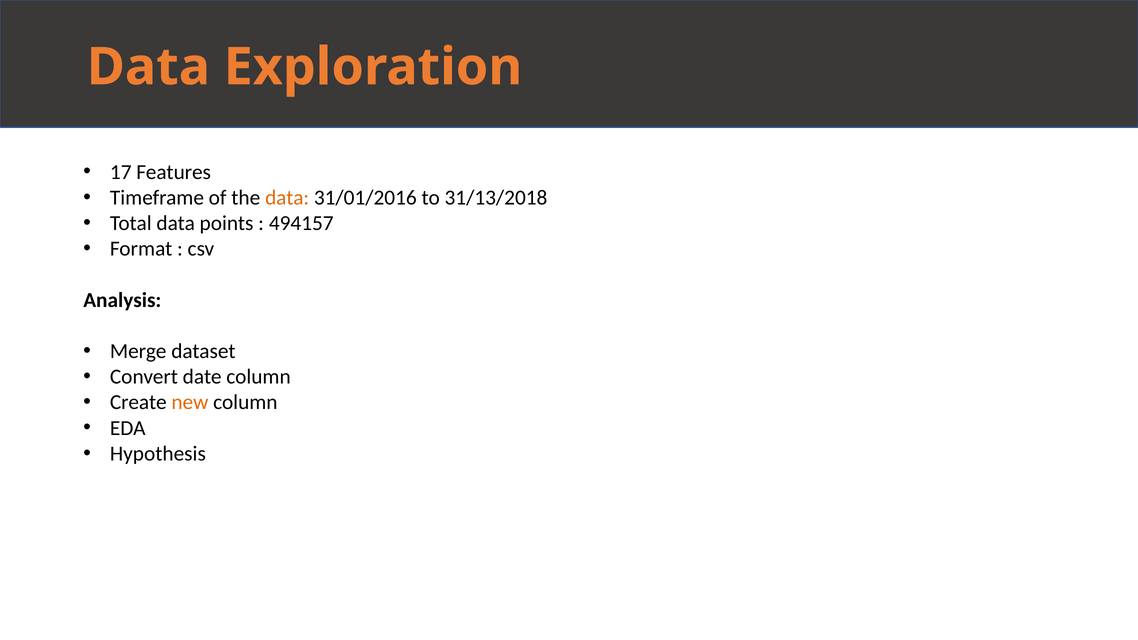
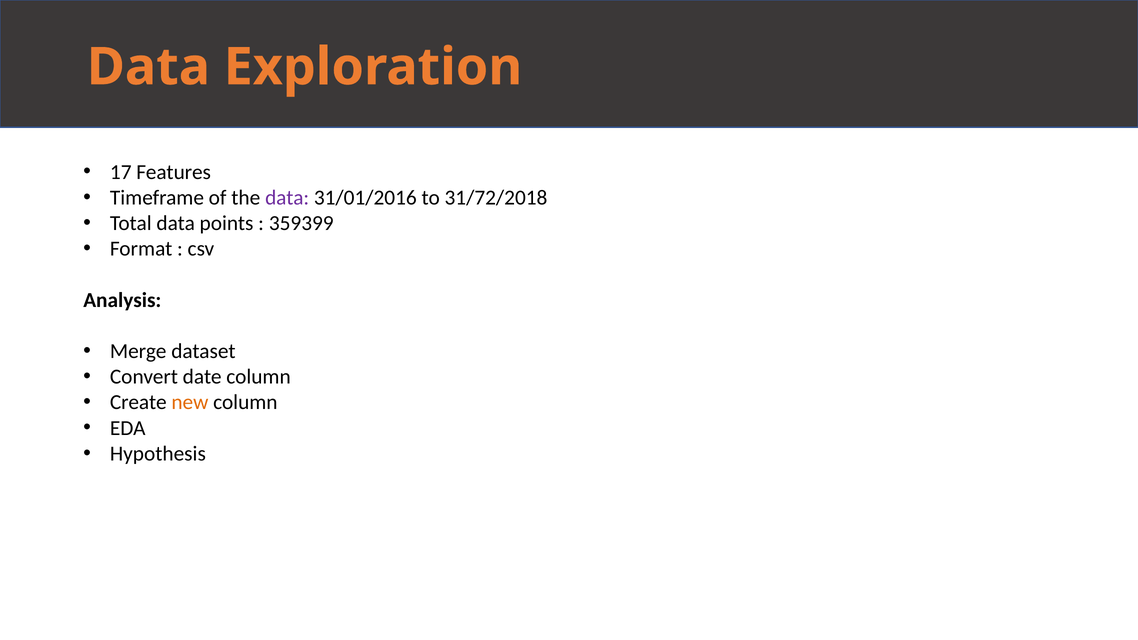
data colour: orange -> purple (287, 198)
31/13/2018: 31/13/2018 -> 31/72/2018 (496, 198)
494157: 494157 -> 359399 (301, 223)
